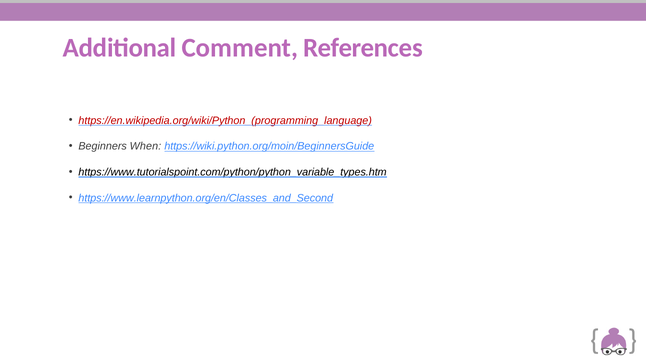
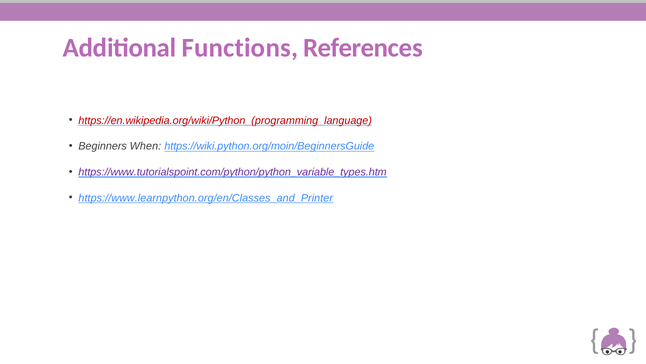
Comment: Comment -> Functions (240, 48)
https://www.tutorialspoint.com/python/python_variable_types.htm colour: black -> purple (233, 172)
https://www.learnpython.org/en/Classes_and_Second: https://www.learnpython.org/en/Classes_and_Second -> https://www.learnpython.org/en/Classes_and_Printer (206, 198)
